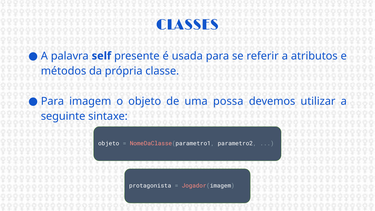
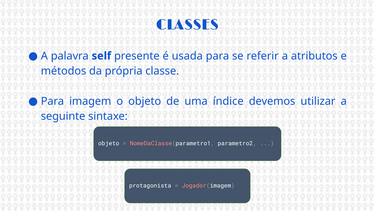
possa: possa -> índice (228, 101)
